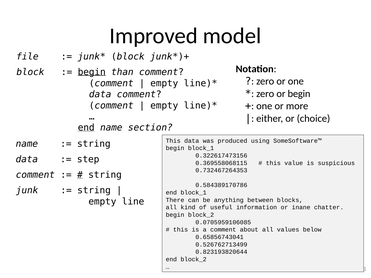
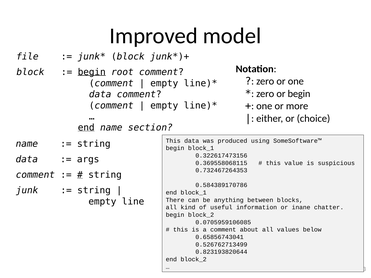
than: than -> root (122, 72)
step: step -> args (88, 159)
